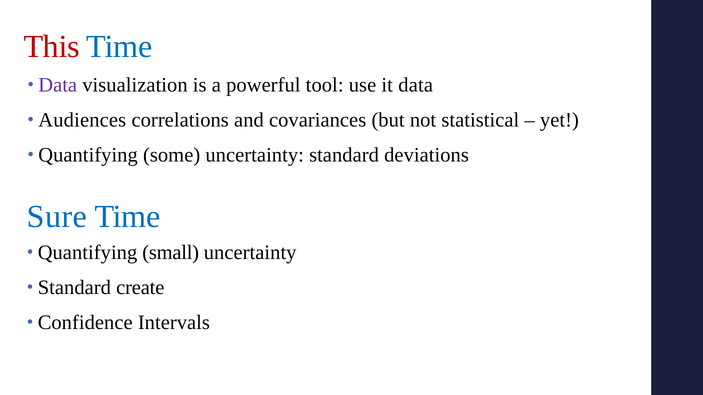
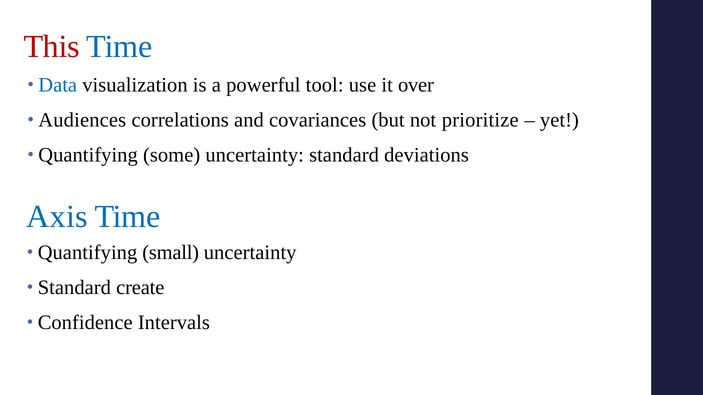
Data colour: purple -> blue (58, 85)
it data: data -> over (416, 85)
statistical: statistical -> prioritize (480, 120)
Sure: Sure -> Axis (57, 217)
